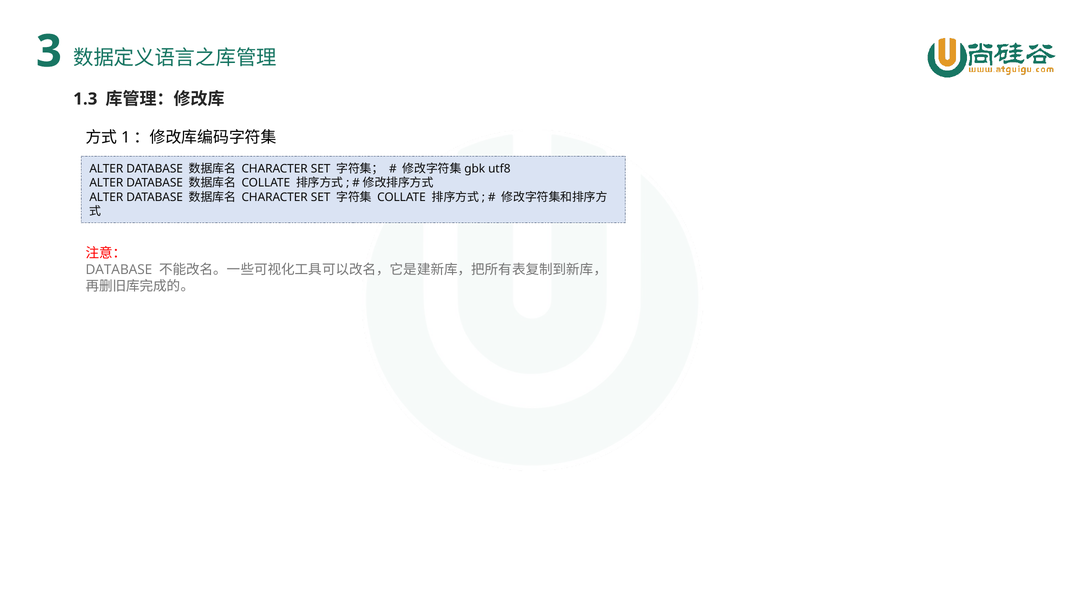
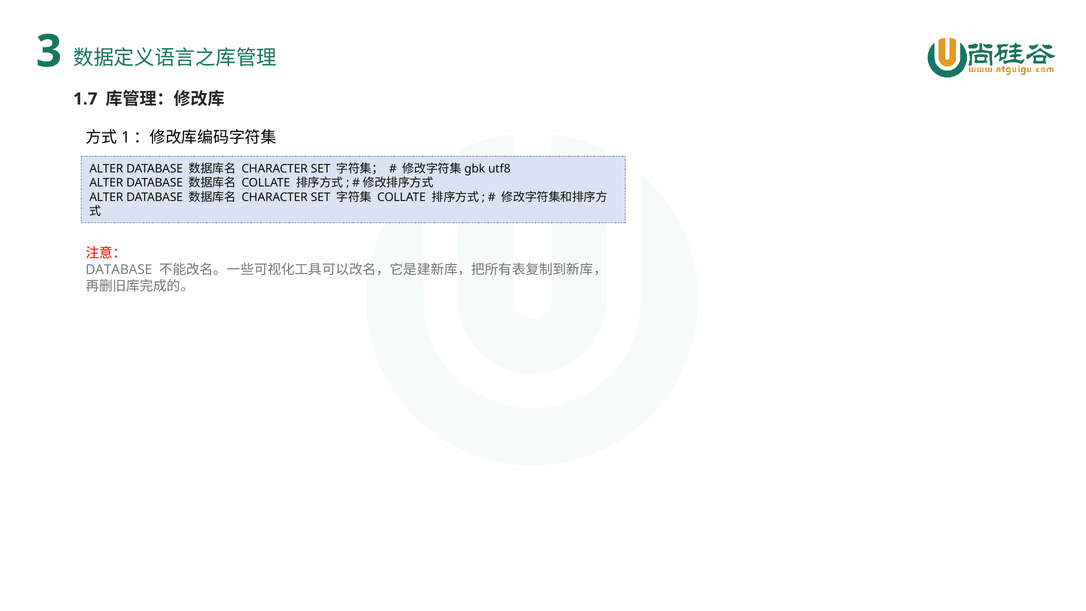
1.3: 1.3 -> 1.7 (85, 99)
